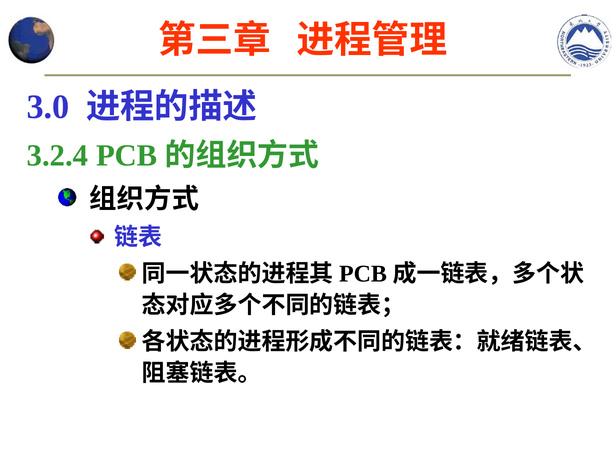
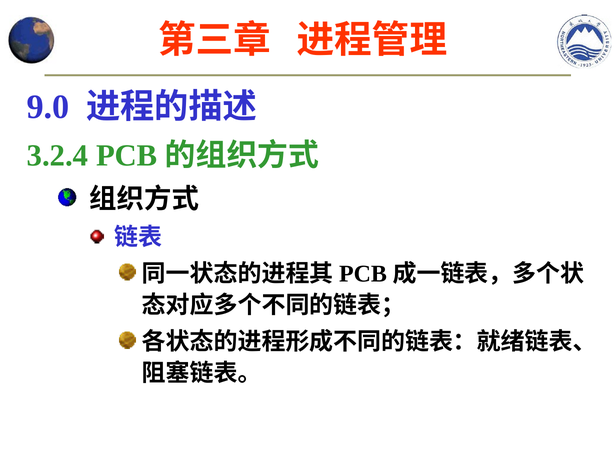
3.0: 3.0 -> 9.0 (48, 107)
